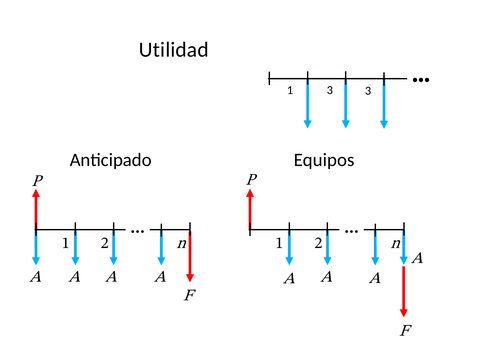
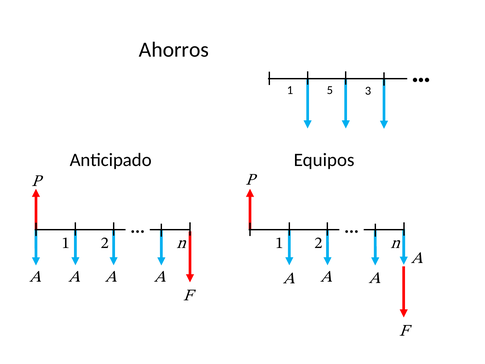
Utilidad: Utilidad -> Ahorros (174, 50)
1 3: 3 -> 5 (330, 90)
